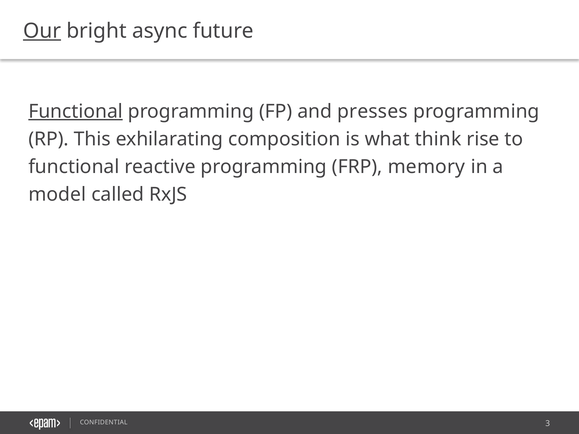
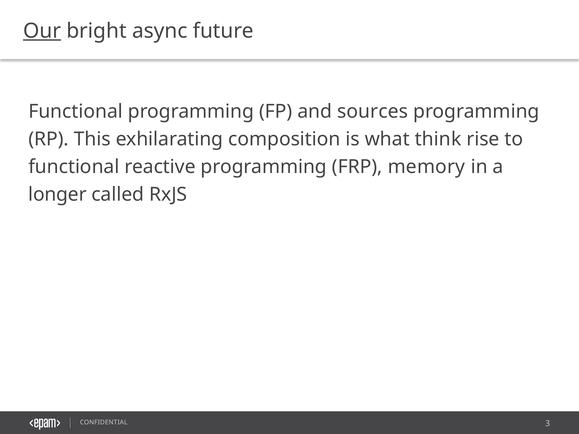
Functional underline: present -> none (76, 111)
presses: presses -> sources (373, 111)
model: model -> longer (57, 195)
